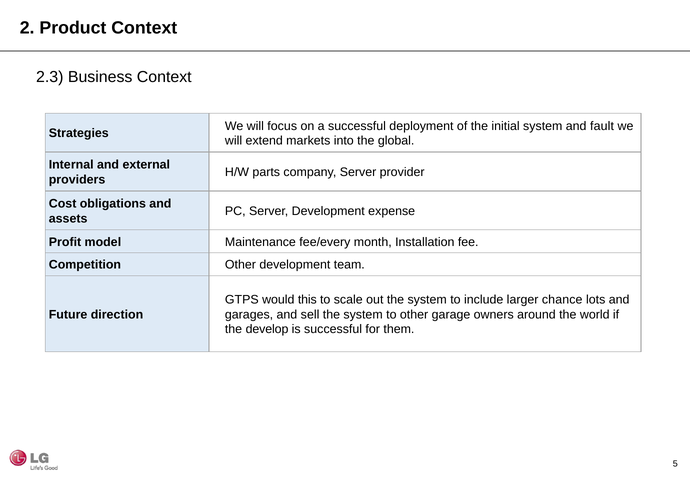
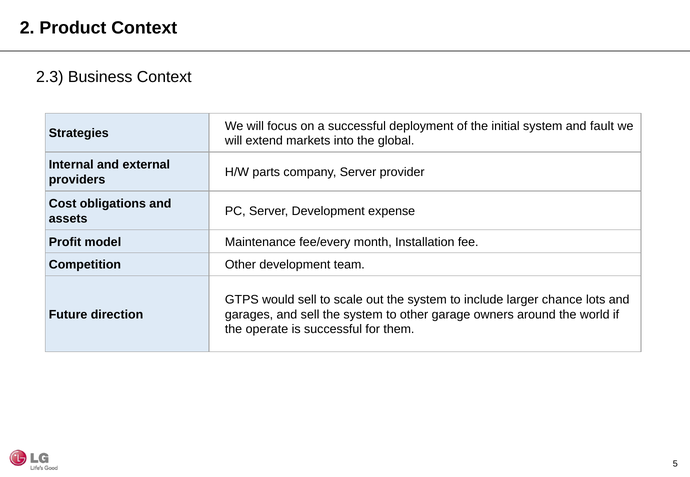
would this: this -> sell (307, 300)
develop: develop -> operate (267, 330)
